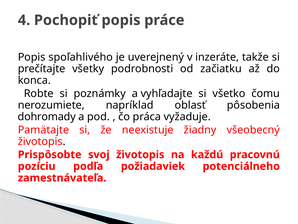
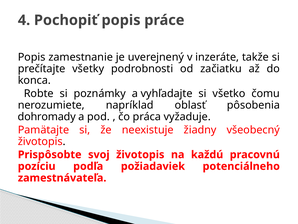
spoľahlivého: spoľahlivého -> zamestnanie (81, 57)
